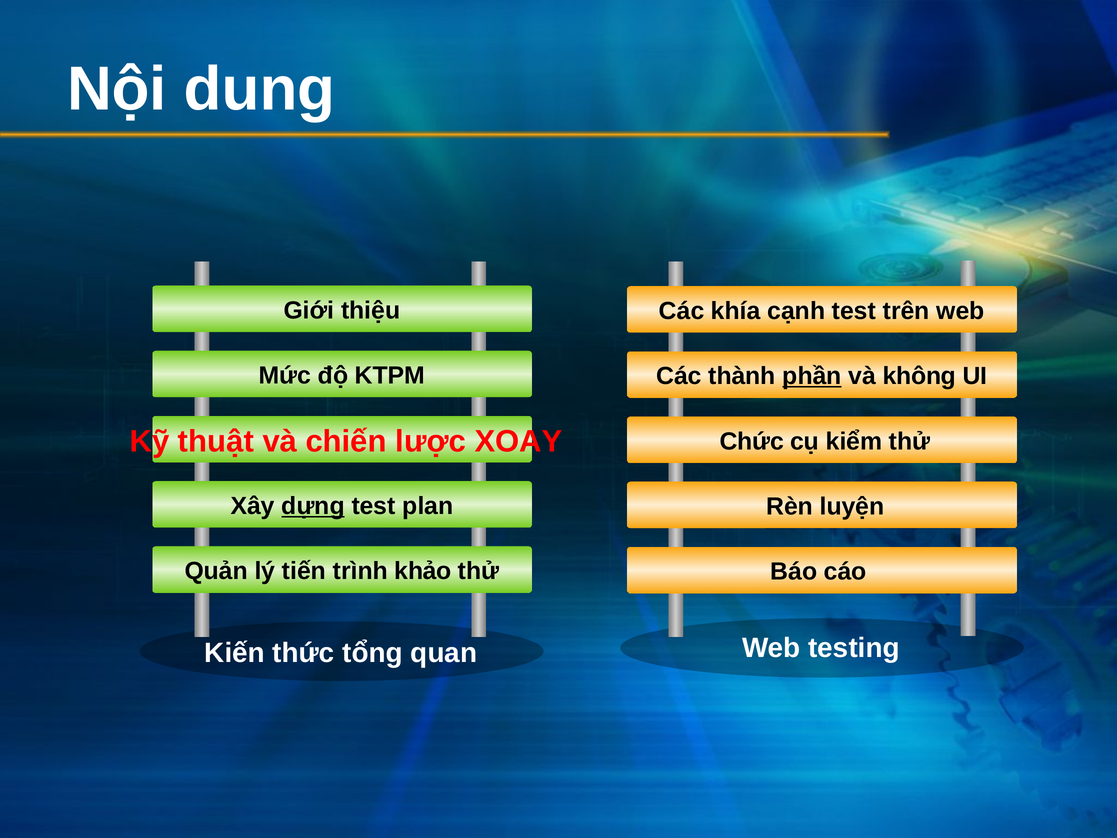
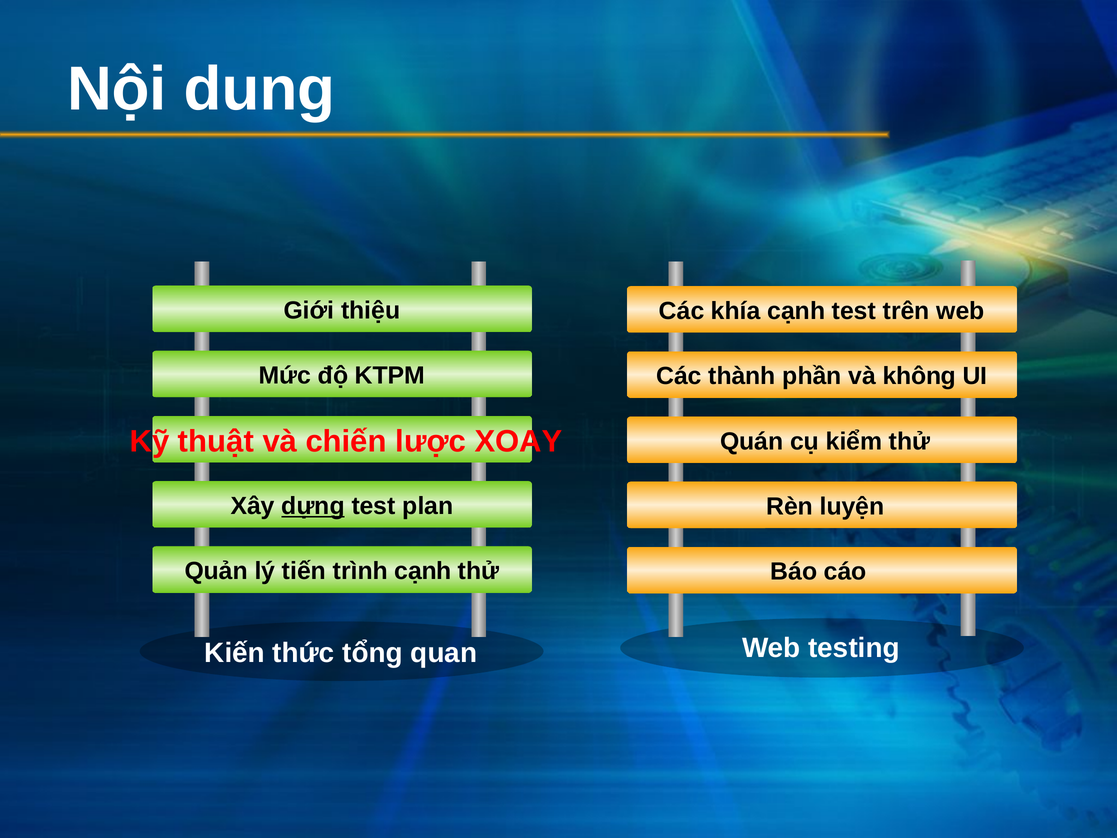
phần underline: present -> none (812, 376)
Chức: Chức -> Quán (752, 441)
trình khảo: khảo -> cạnh (423, 571)
